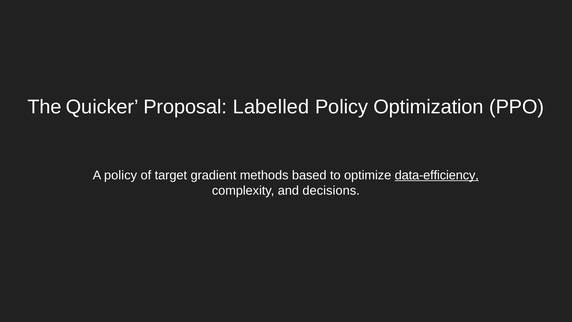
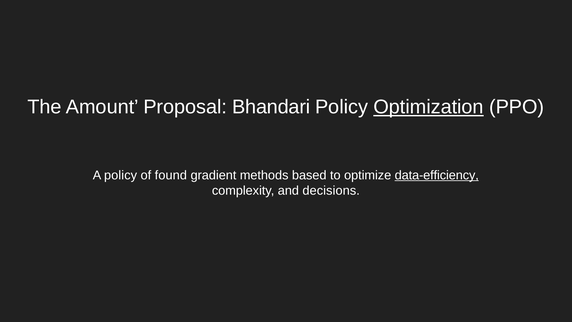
Quicker: Quicker -> Amount (102, 107)
Labelled: Labelled -> Bhandari (271, 107)
Optimization underline: none -> present (429, 107)
target: target -> found (171, 175)
